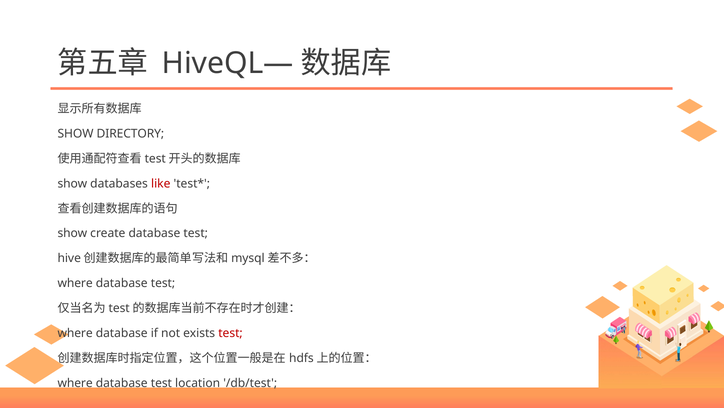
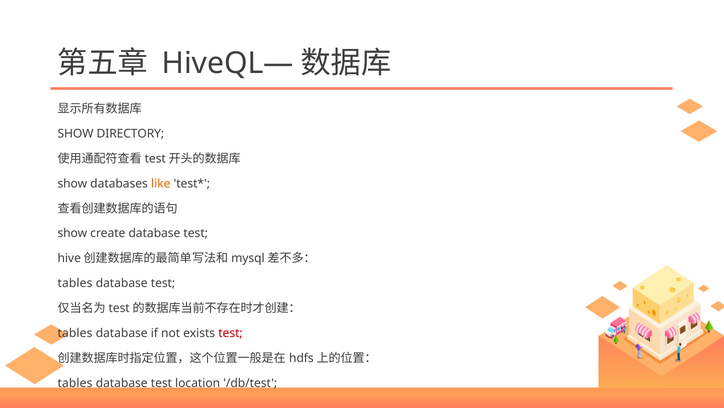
like colour: red -> orange (161, 183)
where: where -> tables (75, 283)
where: where -> tables (75, 333)
where: where -> tables (75, 383)
